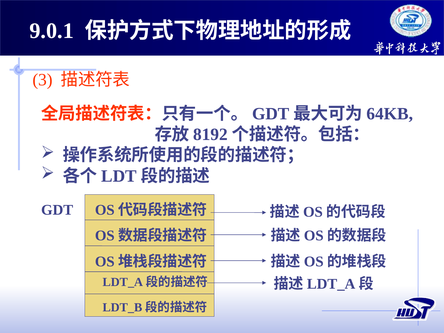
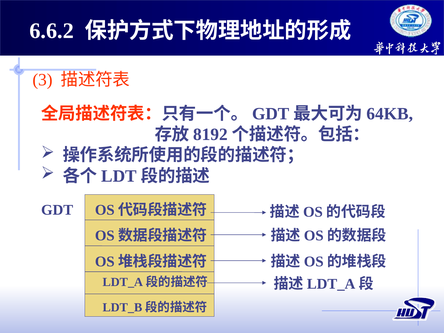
9.0.1: 9.0.1 -> 6.6.2 (52, 31)
